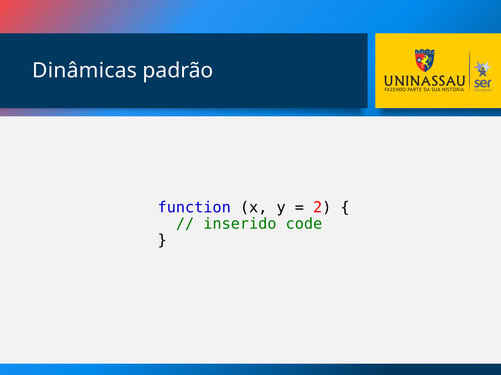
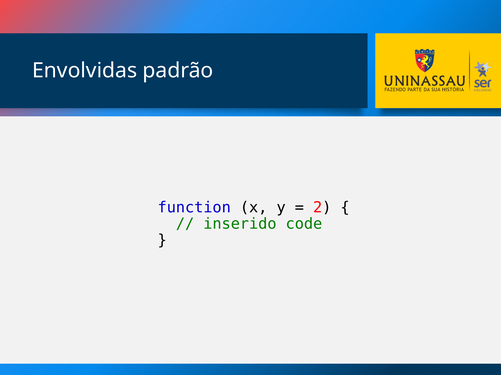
Dinâmicas: Dinâmicas -> Envolvidas (85, 71)
